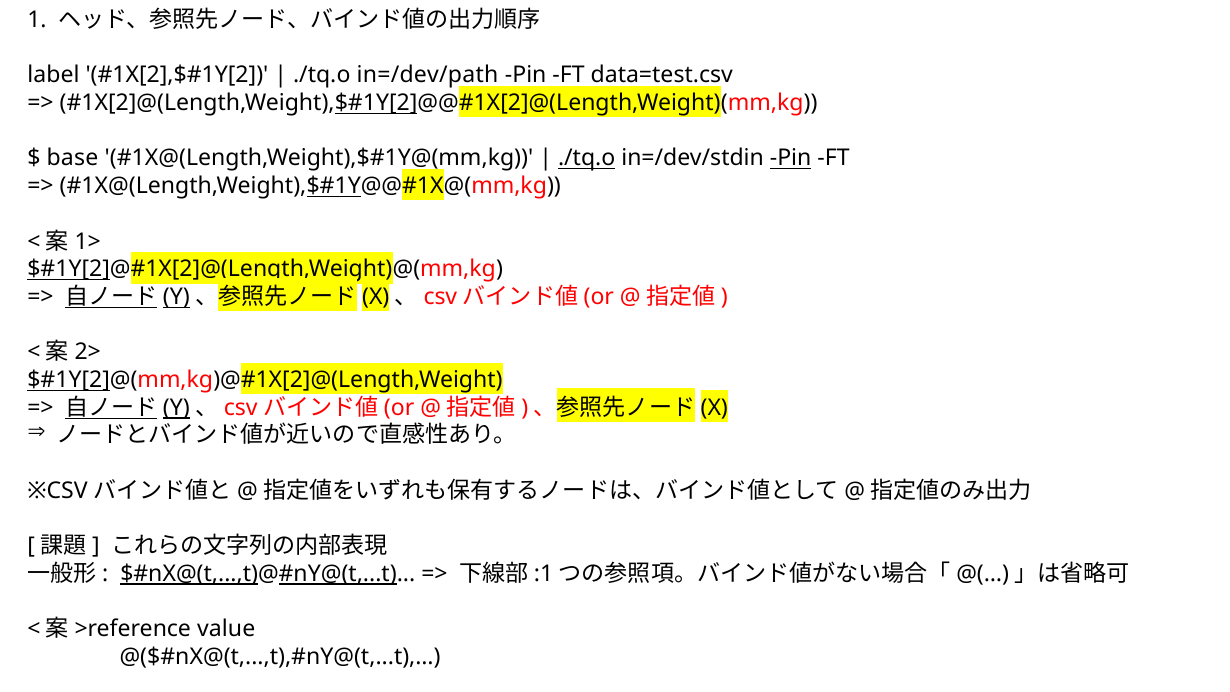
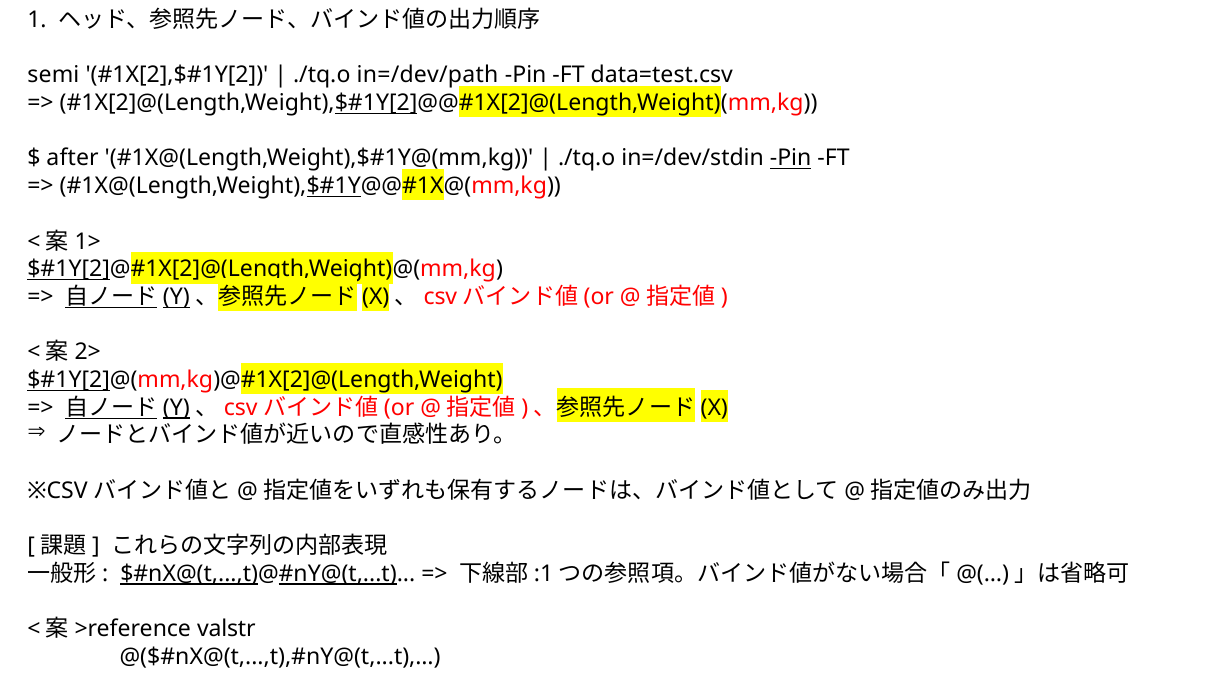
label: label -> semi (53, 75)
base: base -> after (73, 158)
./tq.o underline: present -> none (587, 158)
value: value -> valstr (226, 629)
